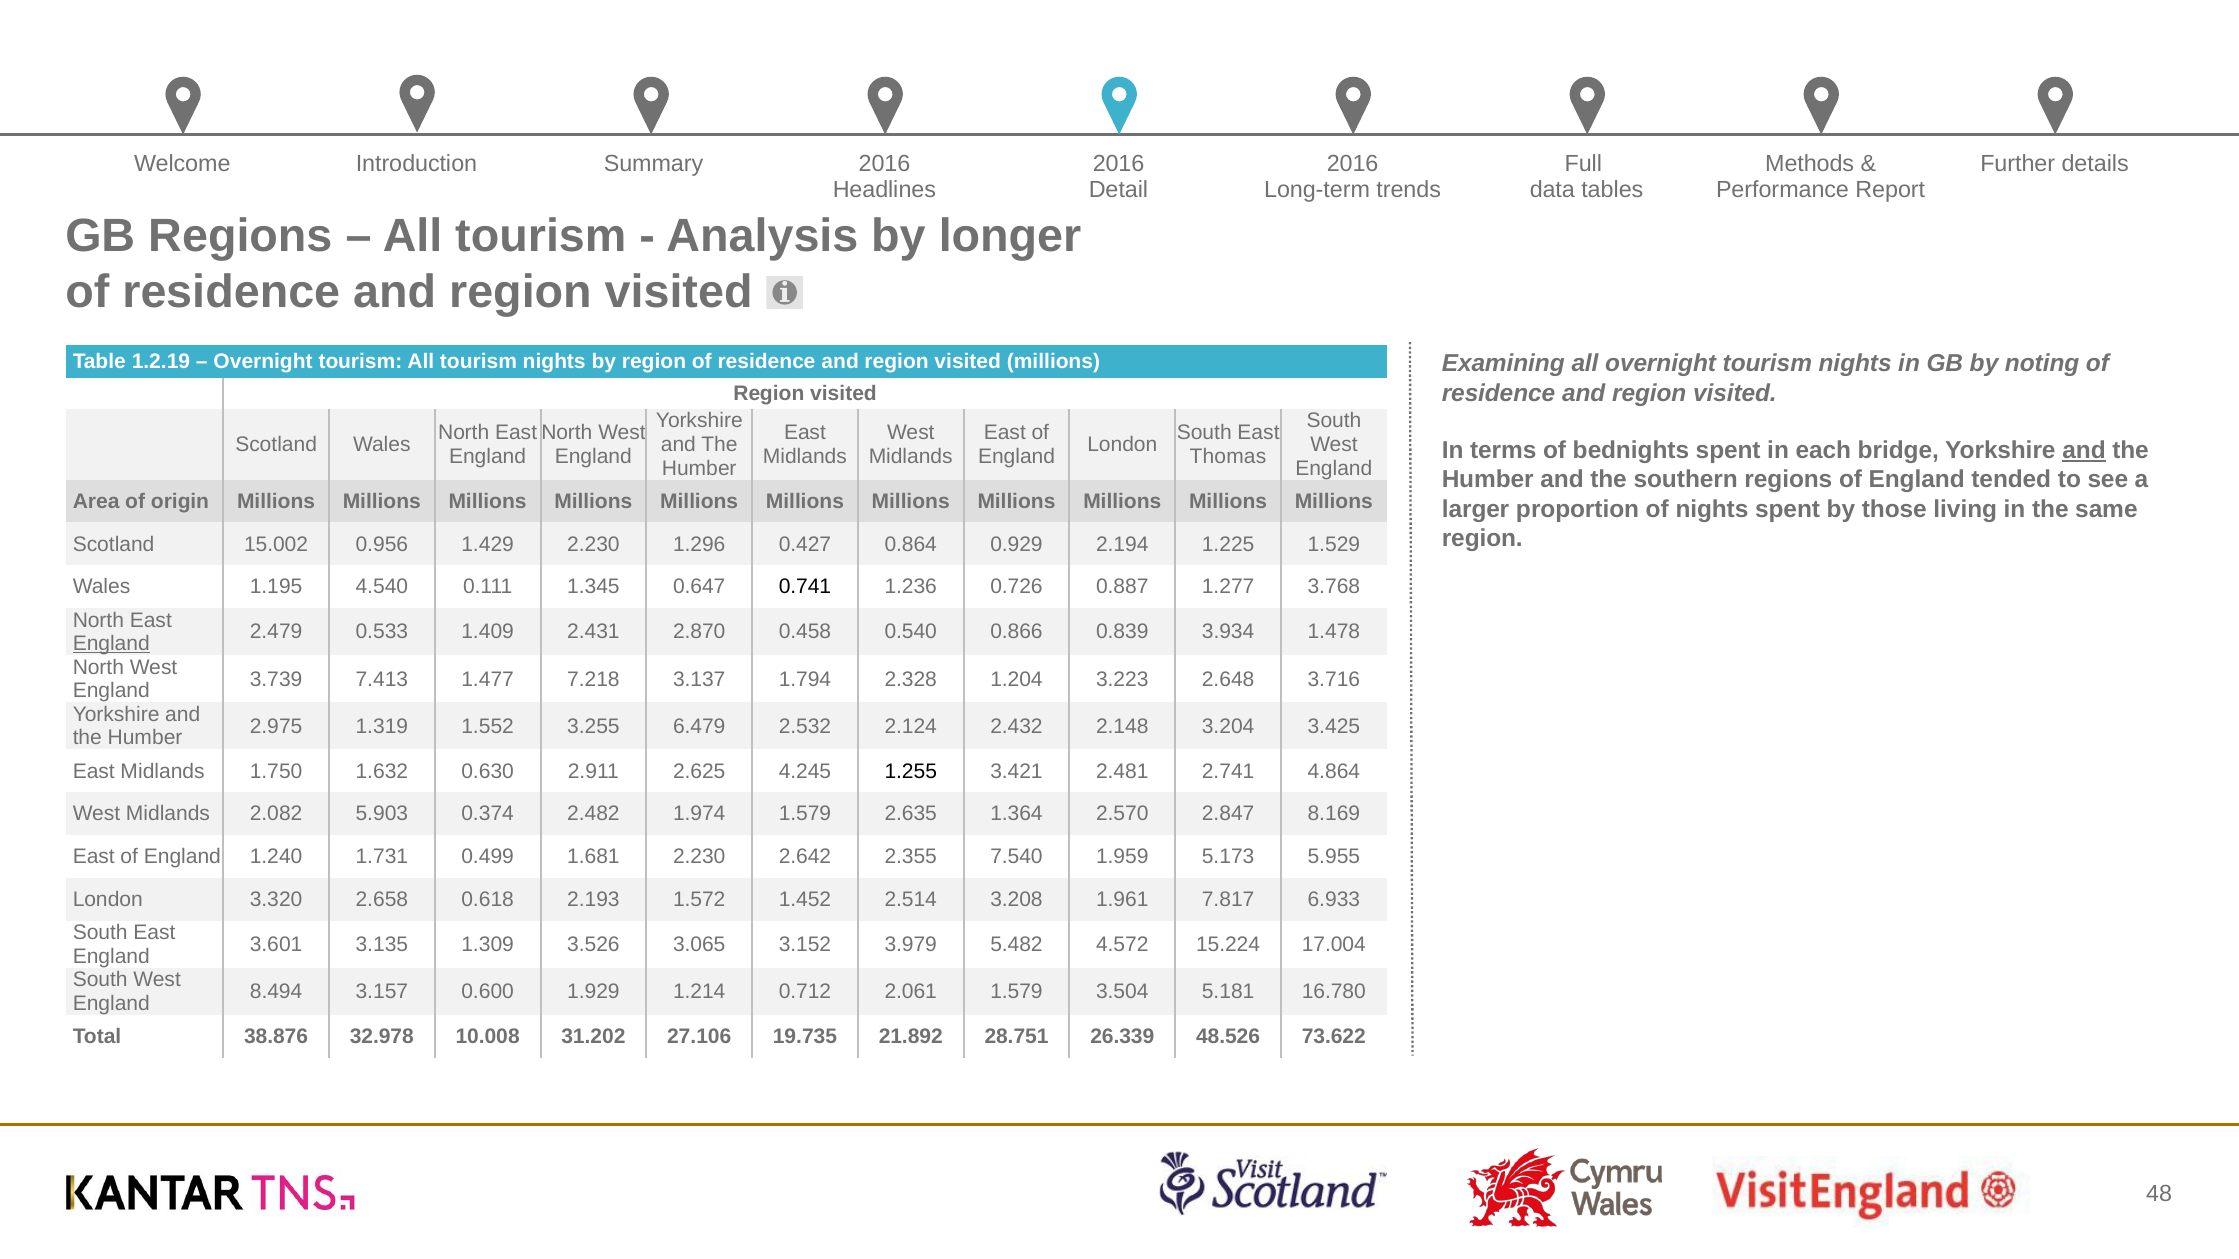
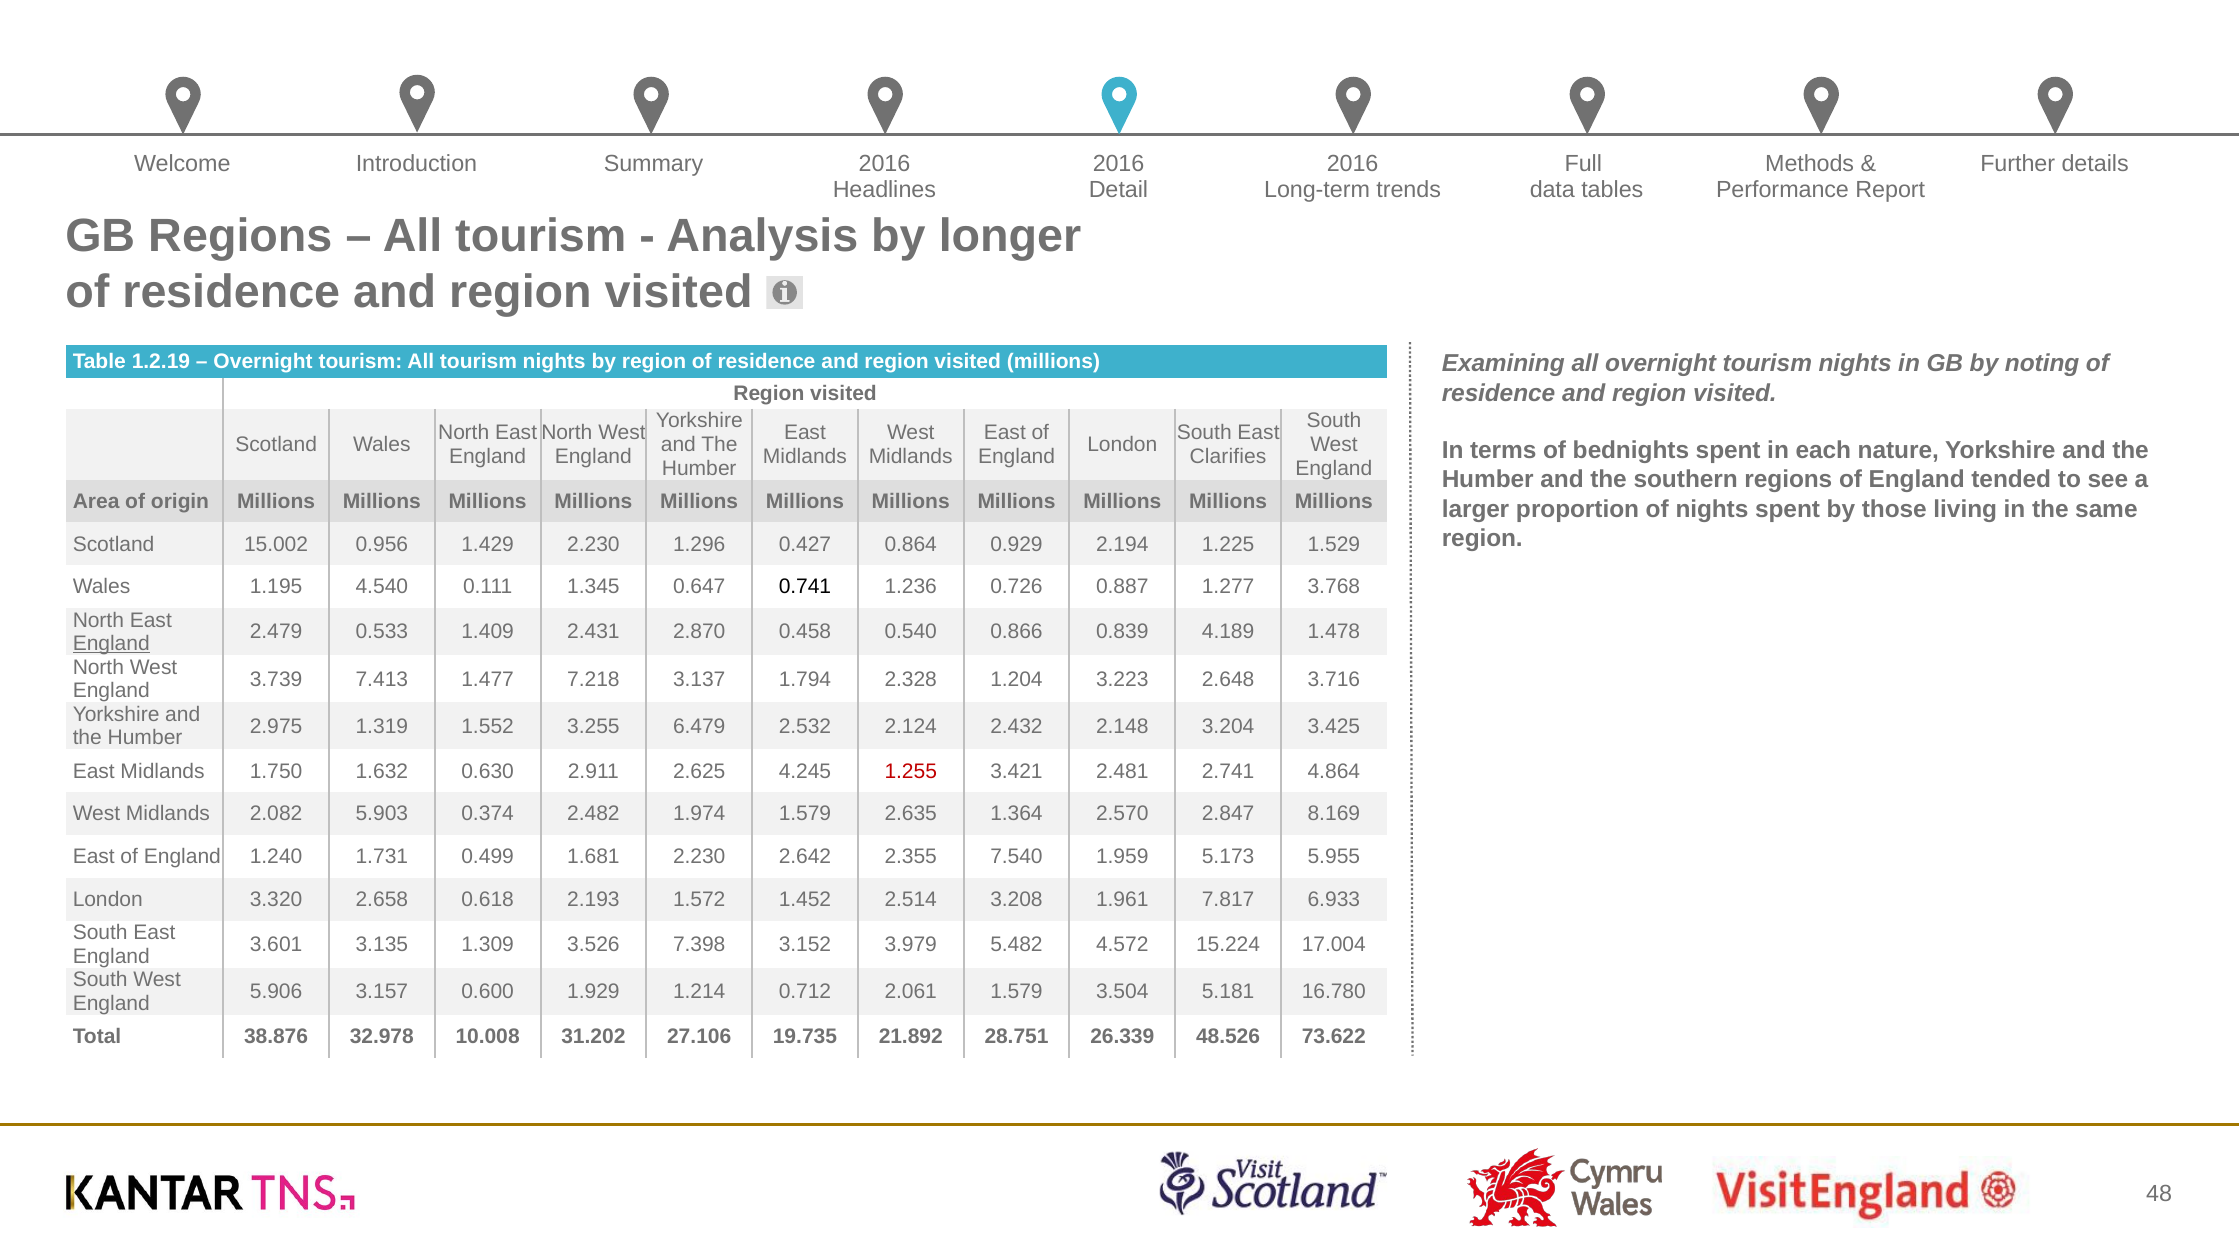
bridge: bridge -> nature (1898, 450)
and underline: present -> none (2084, 450)
Thomas: Thomas -> Clarifies (1228, 457)
3.934: 3.934 -> 4.189 (1228, 632)
1.255 colour: black -> red (911, 771)
3.065: 3.065 -> 7.398 (699, 945)
8.494: 8.494 -> 5.906 (276, 992)
